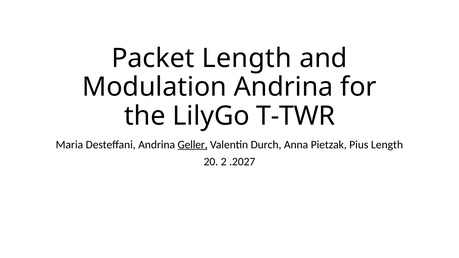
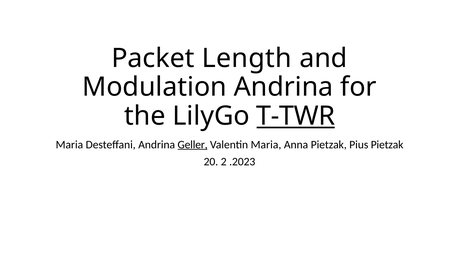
T-TWR underline: none -> present (296, 116)
Valentin Durch: Durch -> Maria (266, 145)
Pius Length: Length -> Pietzak (387, 145)
.2027: .2027 -> .2023 (242, 162)
